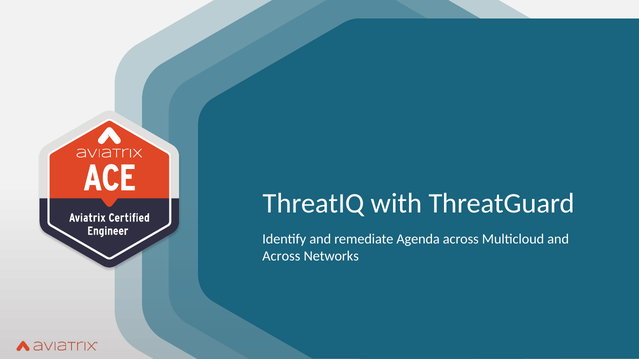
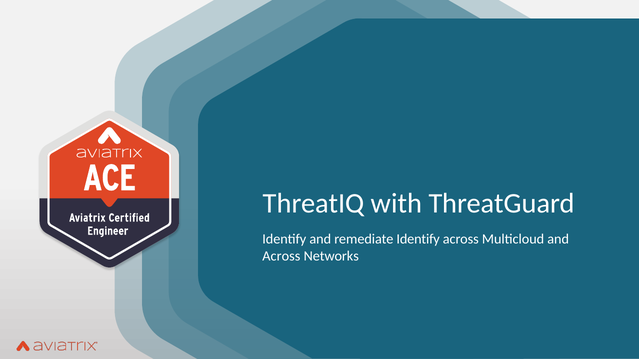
remediate Agenda: Agenda -> Identify (418, 240)
